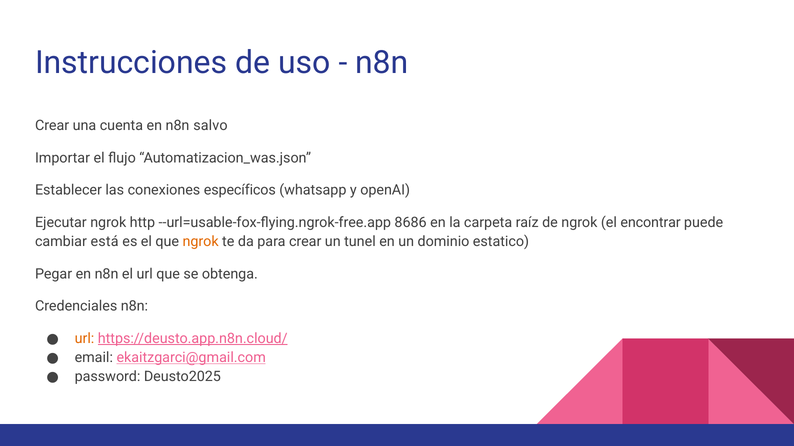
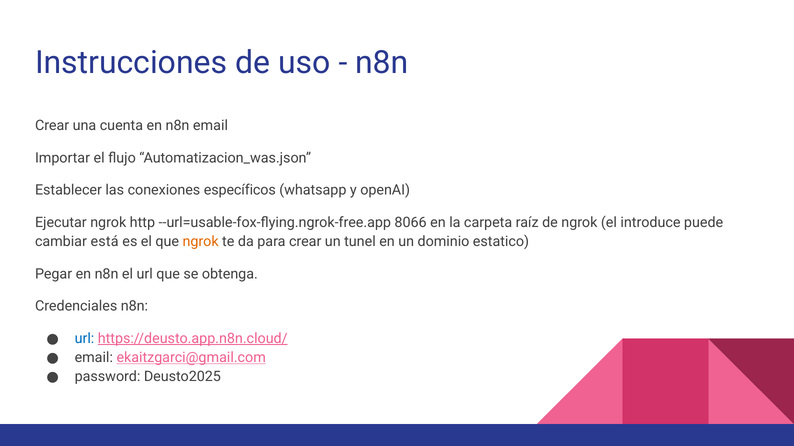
n8n salvo: salvo -> email (211, 126)
8686: 8686 -> 8066 (411, 223)
encontrar: encontrar -> introduce (650, 223)
url colour: orange -> blue (85, 339)
